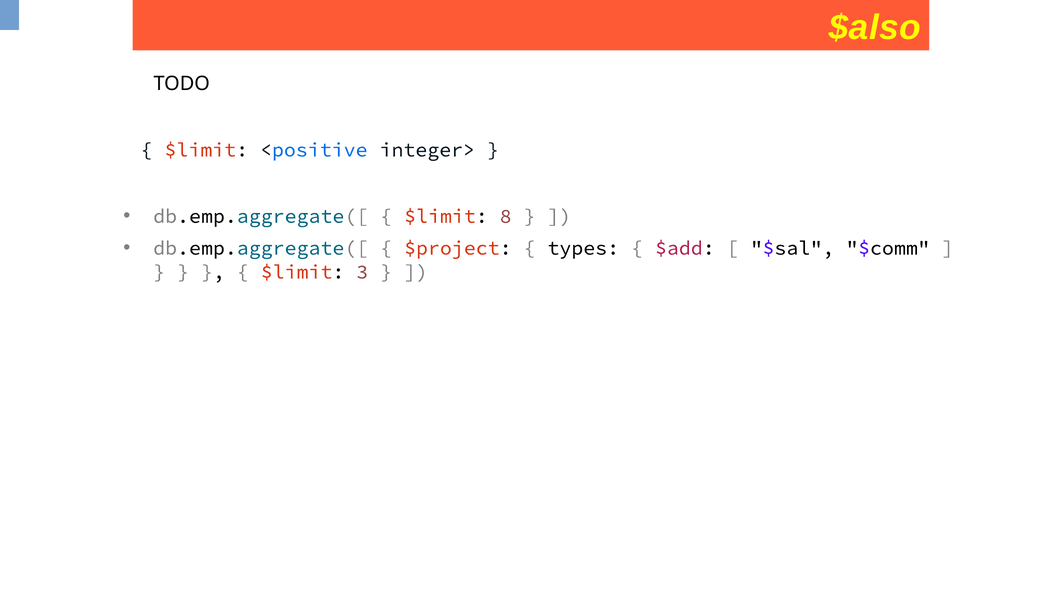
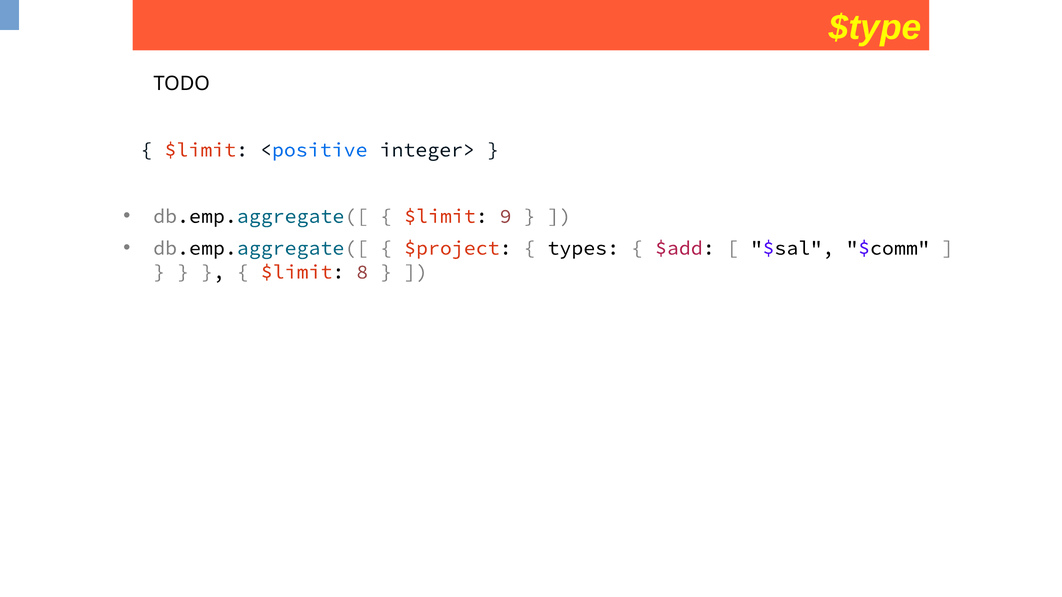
$also: $also -> $type (875, 28)
8: 8 -> 9 (506, 216)
3: 3 -> 8 (362, 272)
